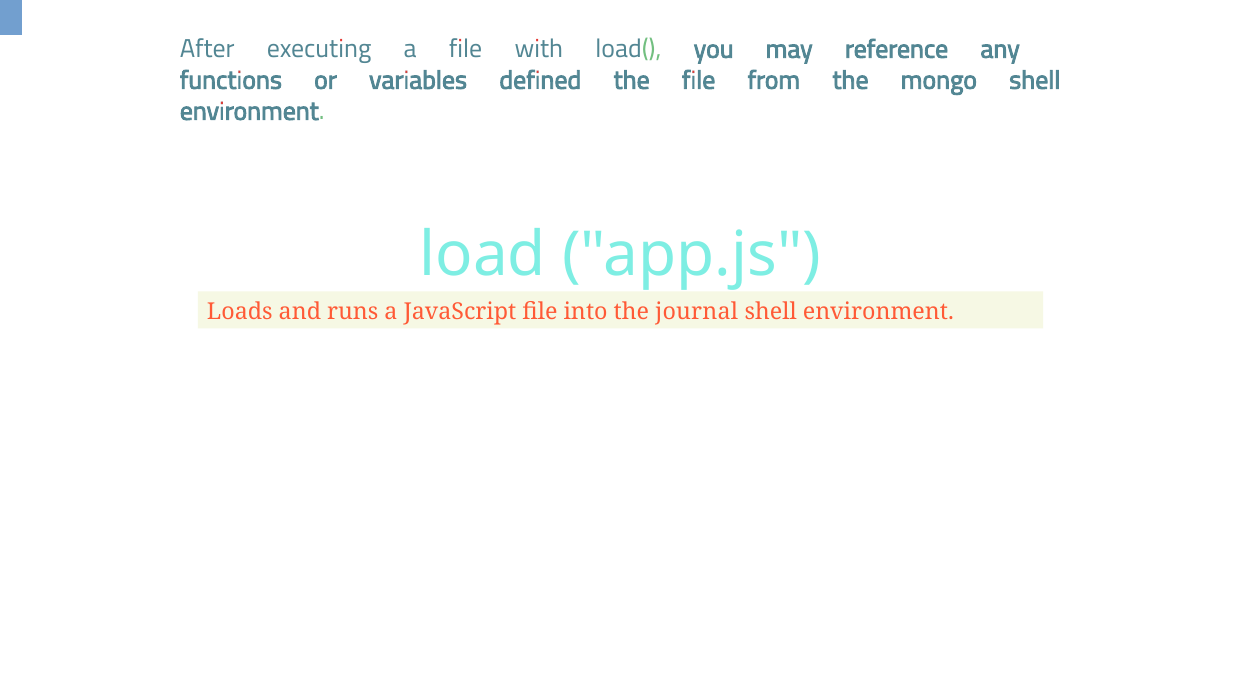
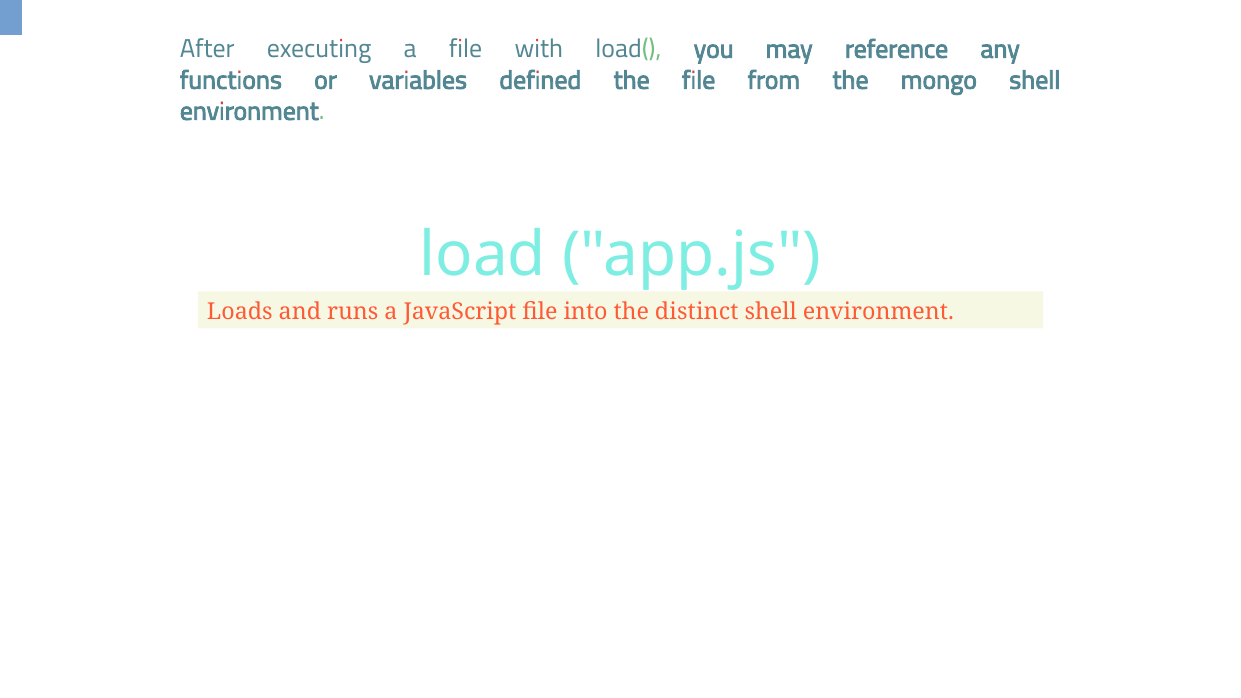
journal: journal -> distinct (697, 311)
